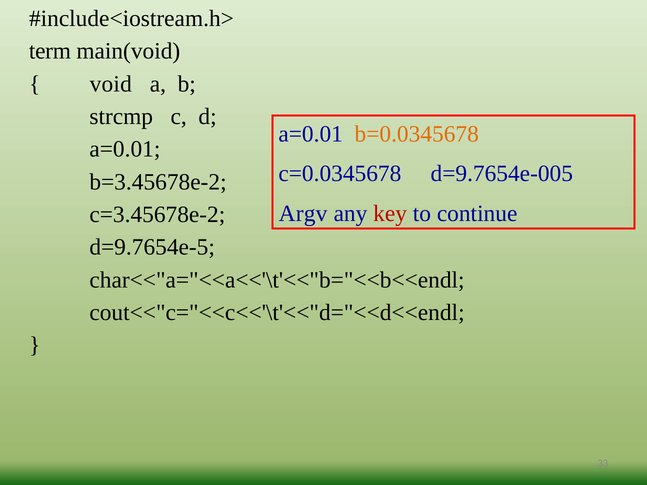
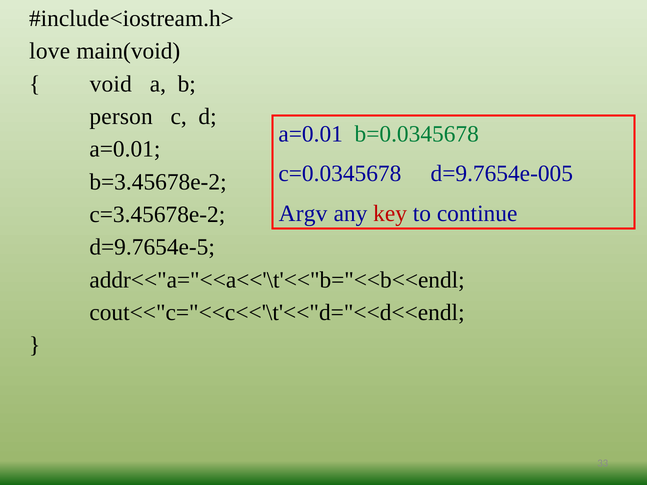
term: term -> love (50, 51)
strcmp: strcmp -> person (121, 117)
b=0.0345678 colour: orange -> green (417, 134)
char<<"a="<<a<<'\t'<<"b="<<b<<endl: char<<"a="<<a<<'\t'<<"b="<<b<<endl -> addr<<"a="<<a<<'\t'<<"b="<<b<<endl (277, 280)
